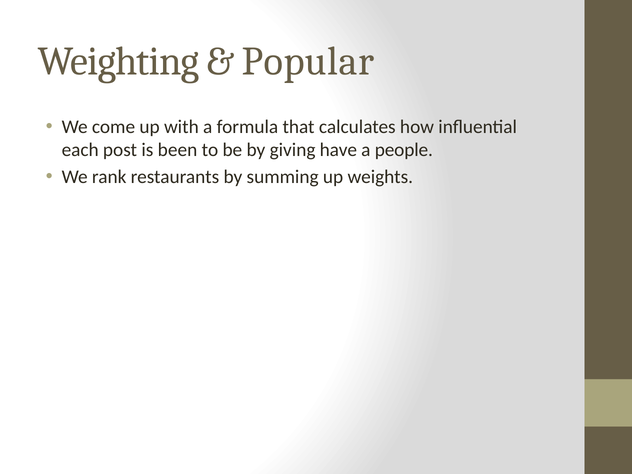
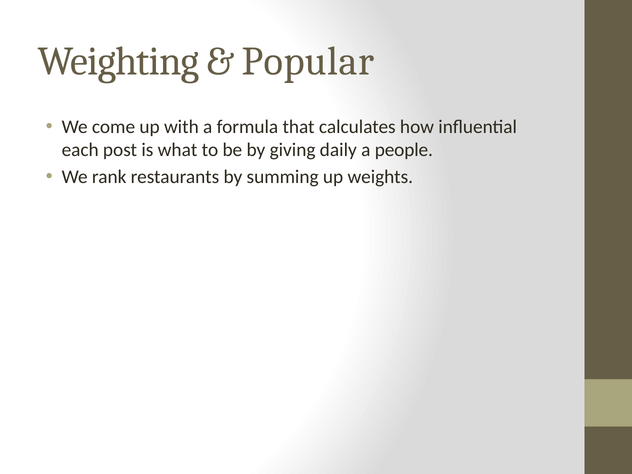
been: been -> what (178, 150)
have: have -> daily (338, 150)
